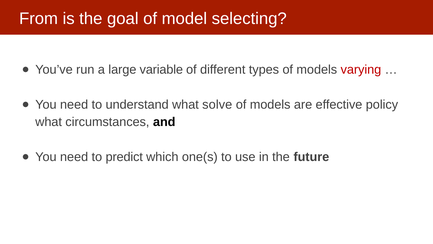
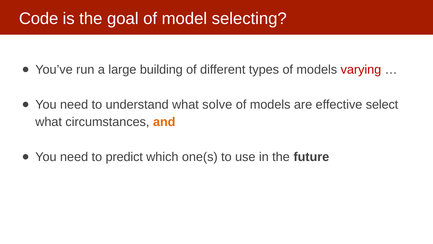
From: From -> Code (39, 19)
variable: variable -> building (161, 70)
policy: policy -> select (382, 104)
and colour: black -> orange (164, 122)
